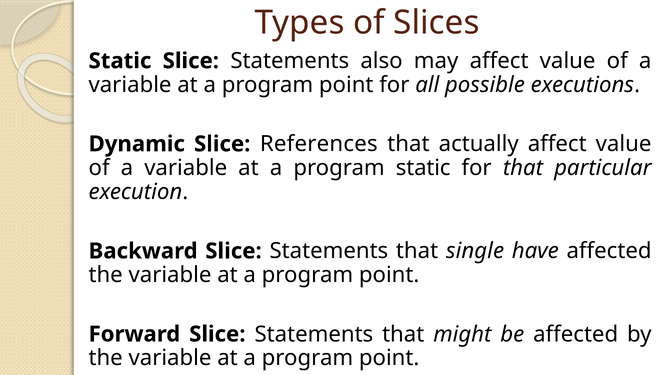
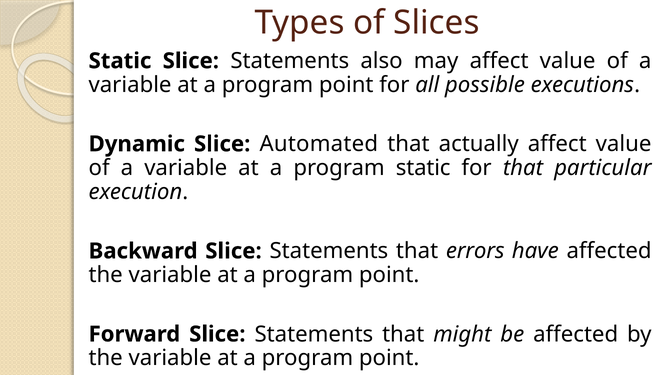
References: References -> Automated (319, 144)
single: single -> errors (475, 251)
